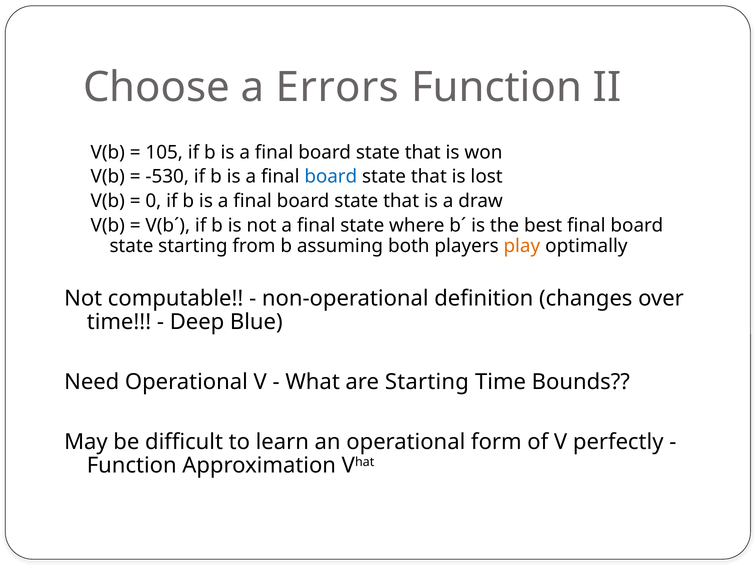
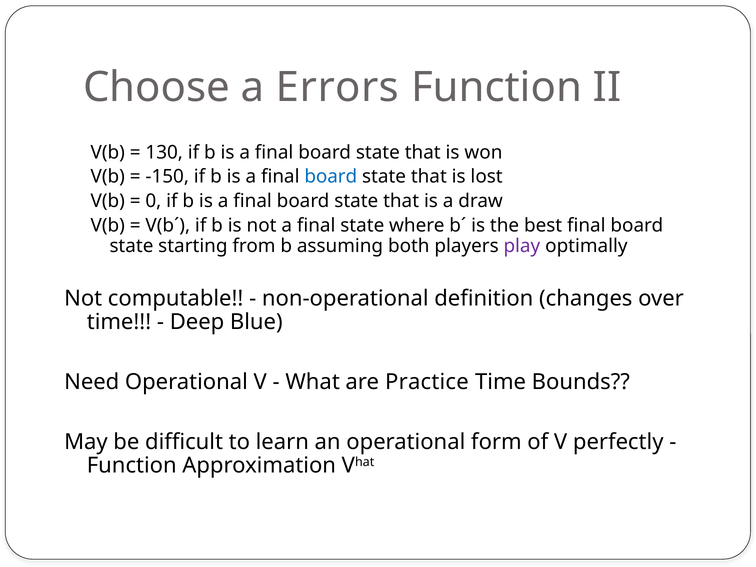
105: 105 -> 130 (164, 152)
-530: -530 -> -150 (167, 177)
play colour: orange -> purple (522, 246)
are Starting: Starting -> Practice (427, 382)
